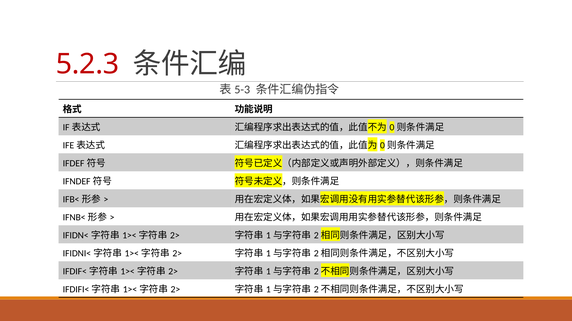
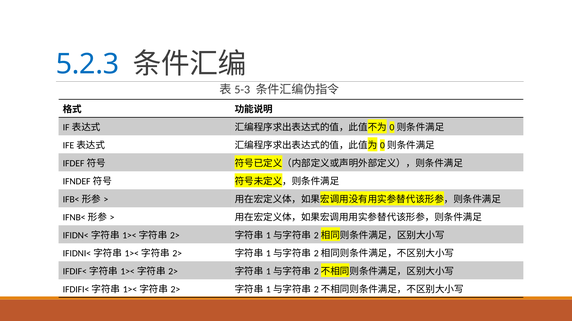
5.2.3 colour: red -> blue (87, 64)
